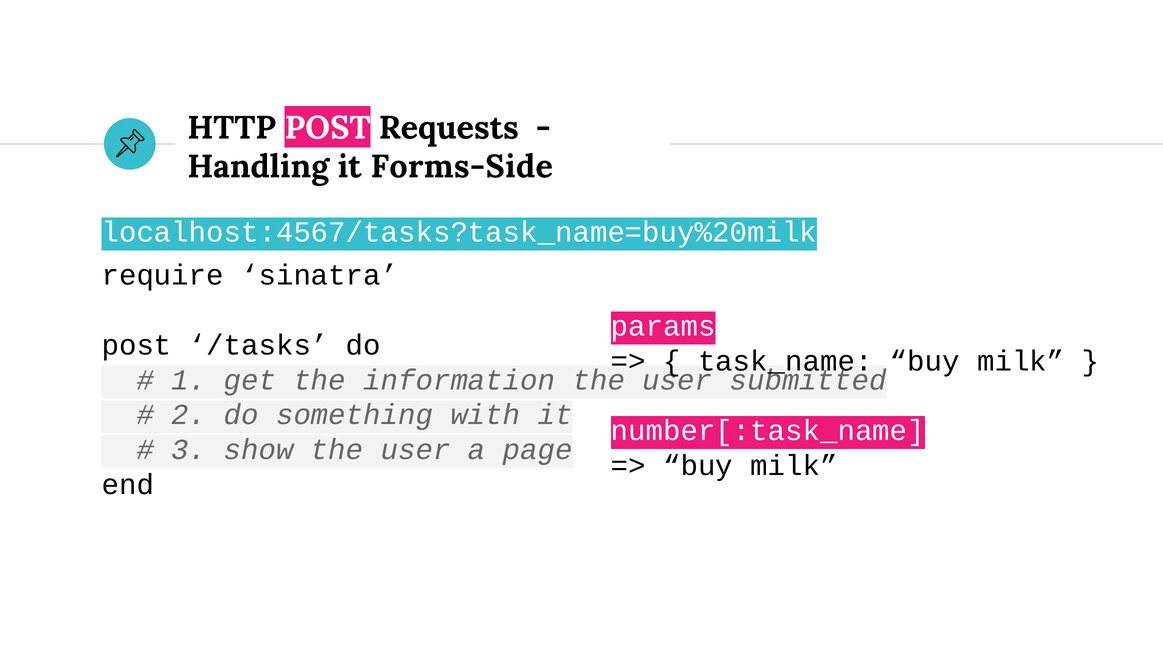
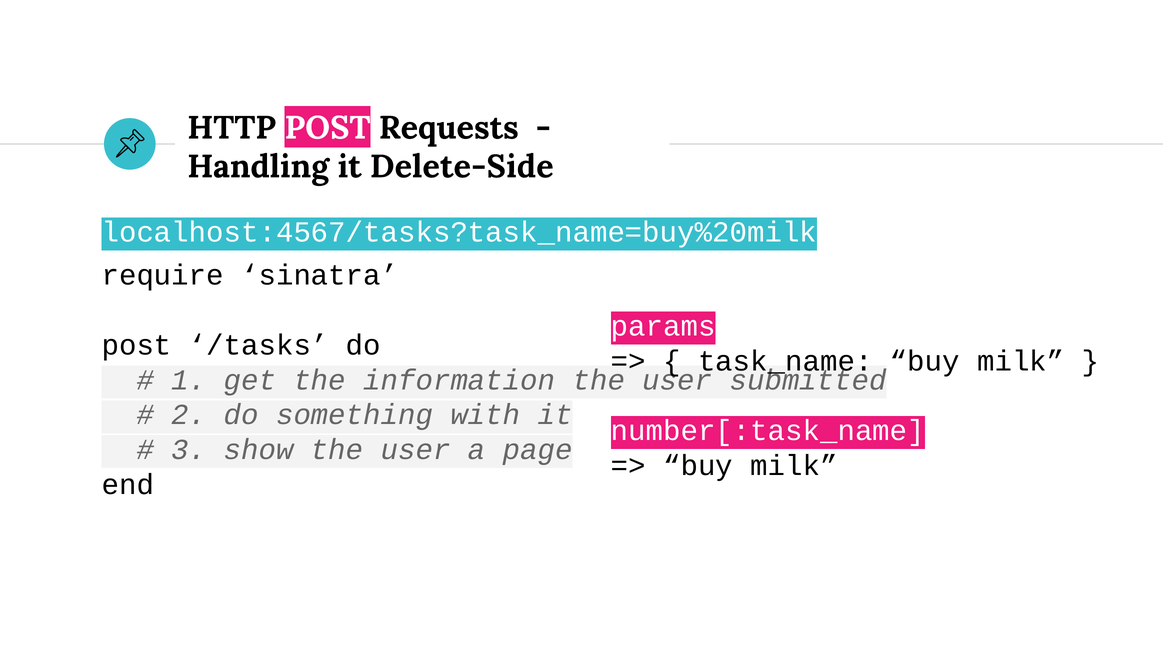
Forms-Side: Forms-Side -> Delete-Side (462, 167)
